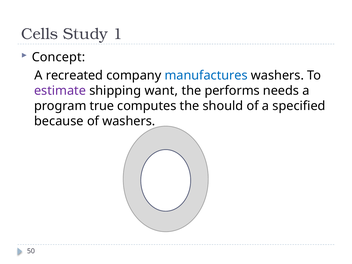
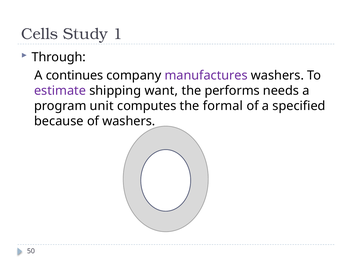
Concept: Concept -> Through (59, 57)
recreated: recreated -> continues (74, 75)
manufactures colour: blue -> purple (206, 75)
true: true -> unit (102, 106)
should: should -> formal (223, 106)
